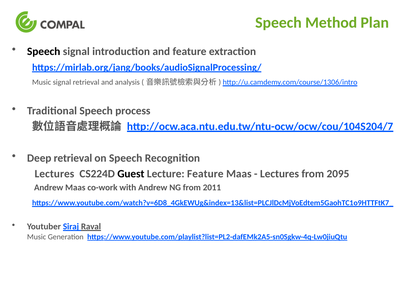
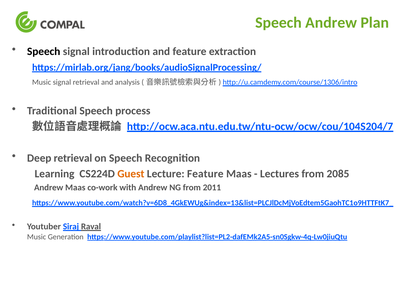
Speech Method: Method -> Andrew (331, 23)
Lectures: Lectures -> Learning (54, 174)
Guest colour: black -> orange (131, 174)
2095: 2095 -> 2085 (338, 174)
